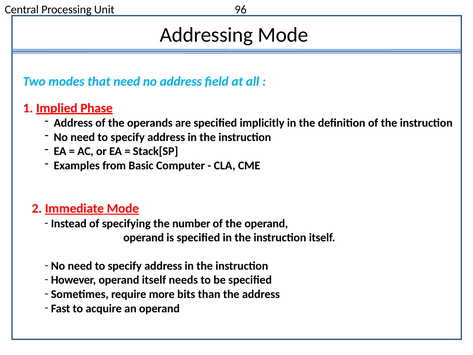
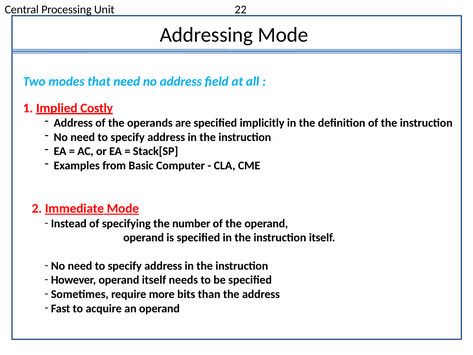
96: 96 -> 22 (241, 9)
Phase: Phase -> Costly (97, 108)
